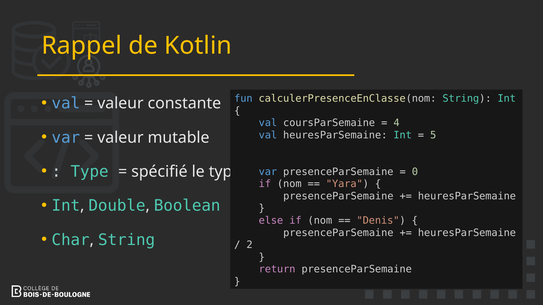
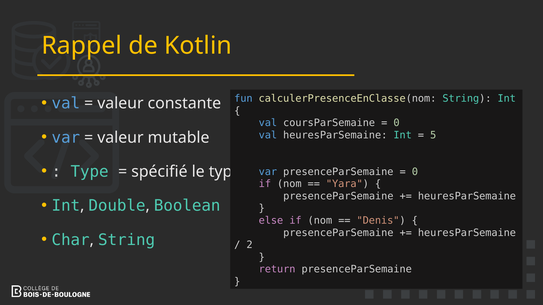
4: 4 -> 0 (397, 123)
